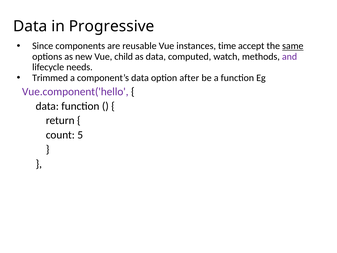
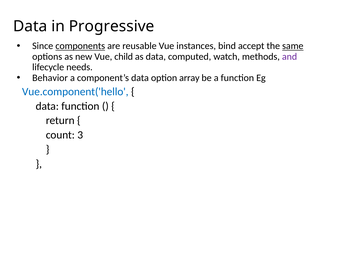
components underline: none -> present (80, 46)
time: time -> bind (227, 46)
Trimmed: Trimmed -> Behavior (50, 78)
after: after -> array (189, 78)
Vue.component('hello colour: purple -> blue (75, 91)
5: 5 -> 3 (80, 135)
